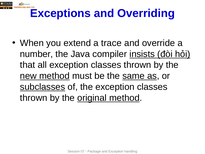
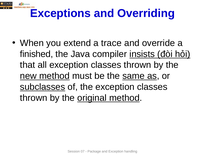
number: number -> finished (37, 54)
